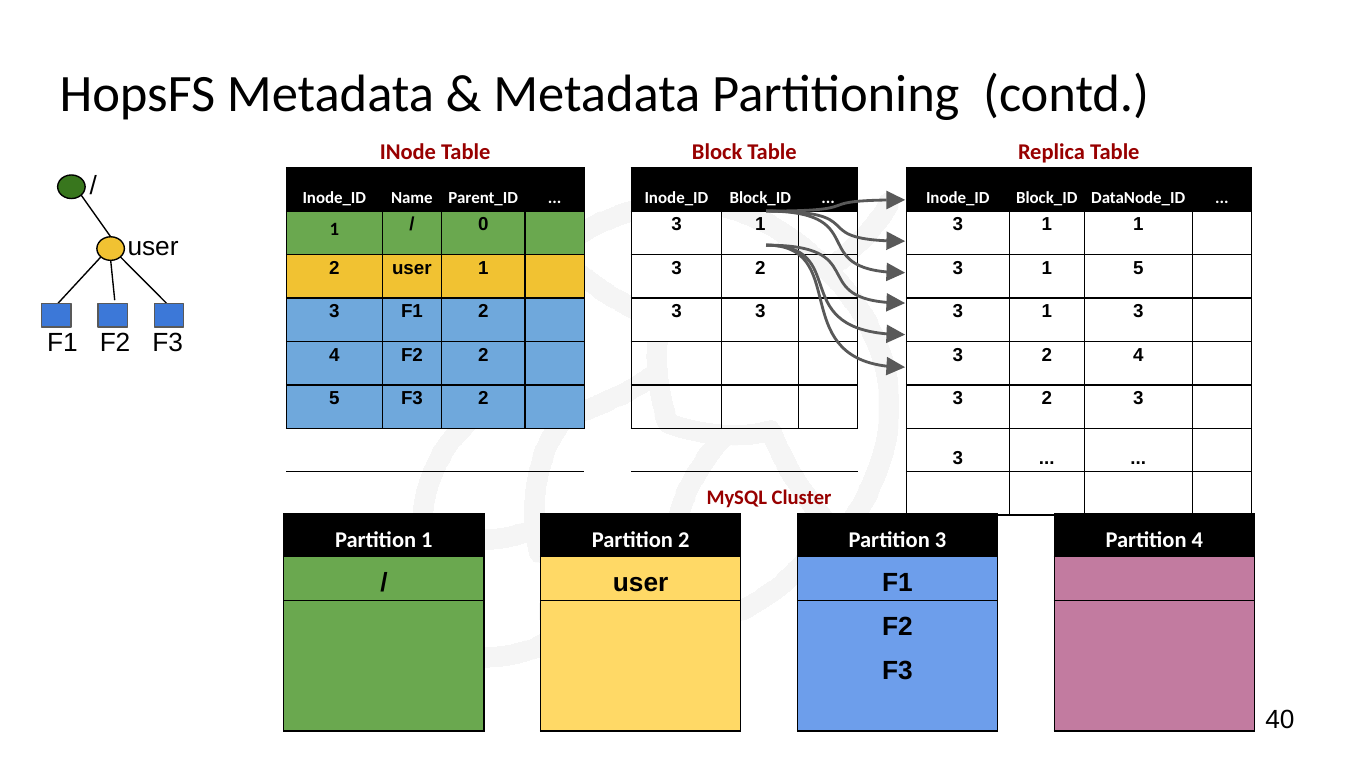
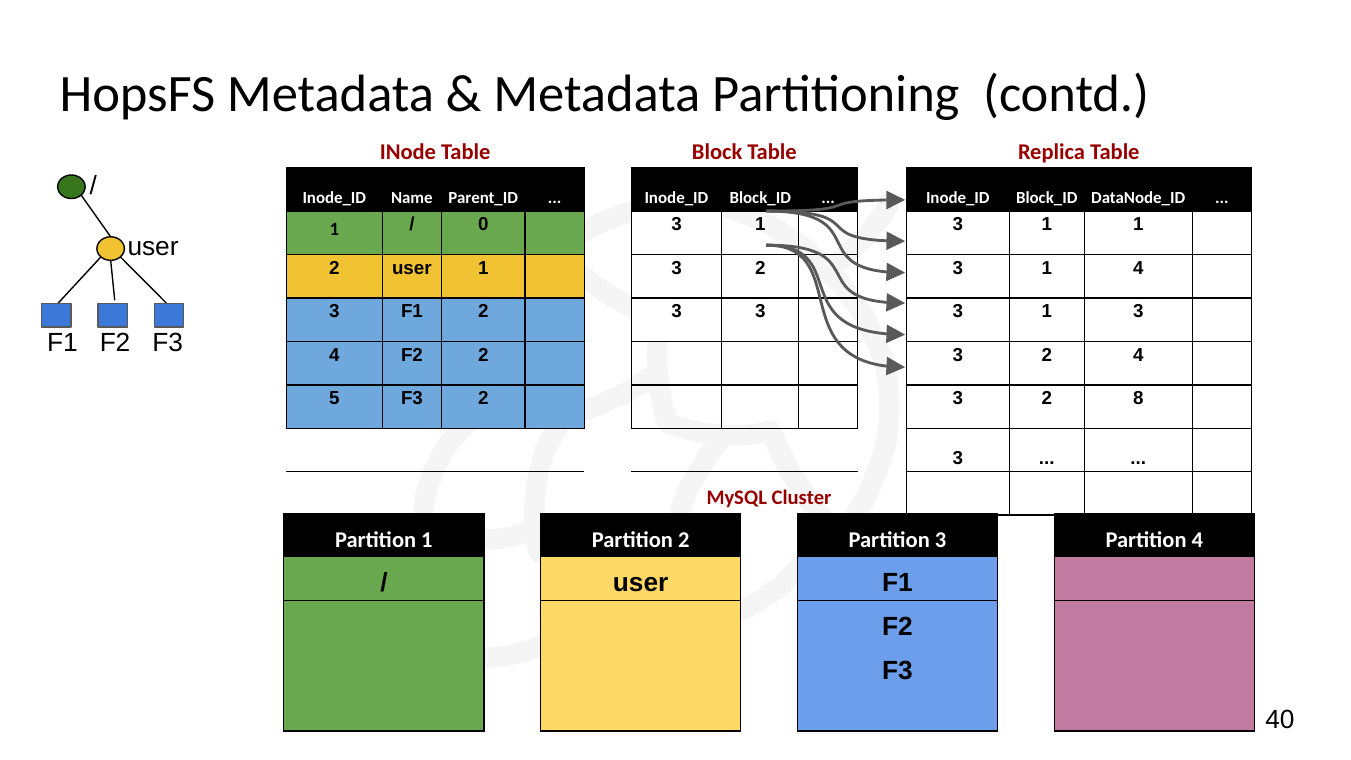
1 5: 5 -> 4 (1138, 268)
2 3 2 3: 3 -> 8 (1138, 398)
